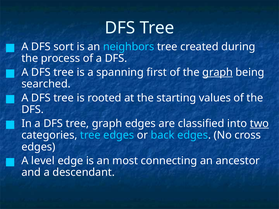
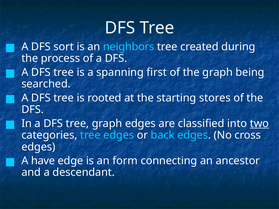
graph underline: present -> none (218, 72)
values: values -> stores (215, 98)
level: level -> have (43, 161)
most: most -> form (125, 161)
